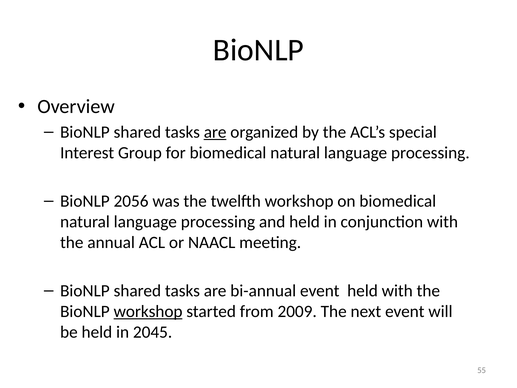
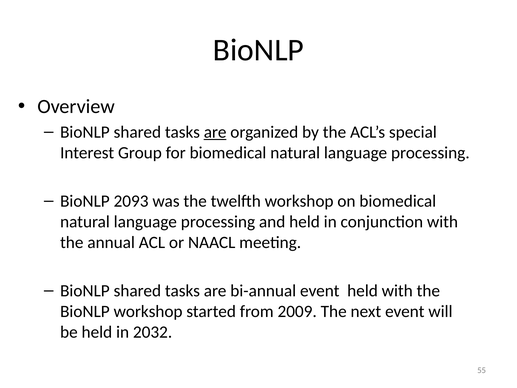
2056: 2056 -> 2093 (131, 201)
workshop underline: present -> none (148, 311)
2045: 2045 -> 2032 (153, 332)
